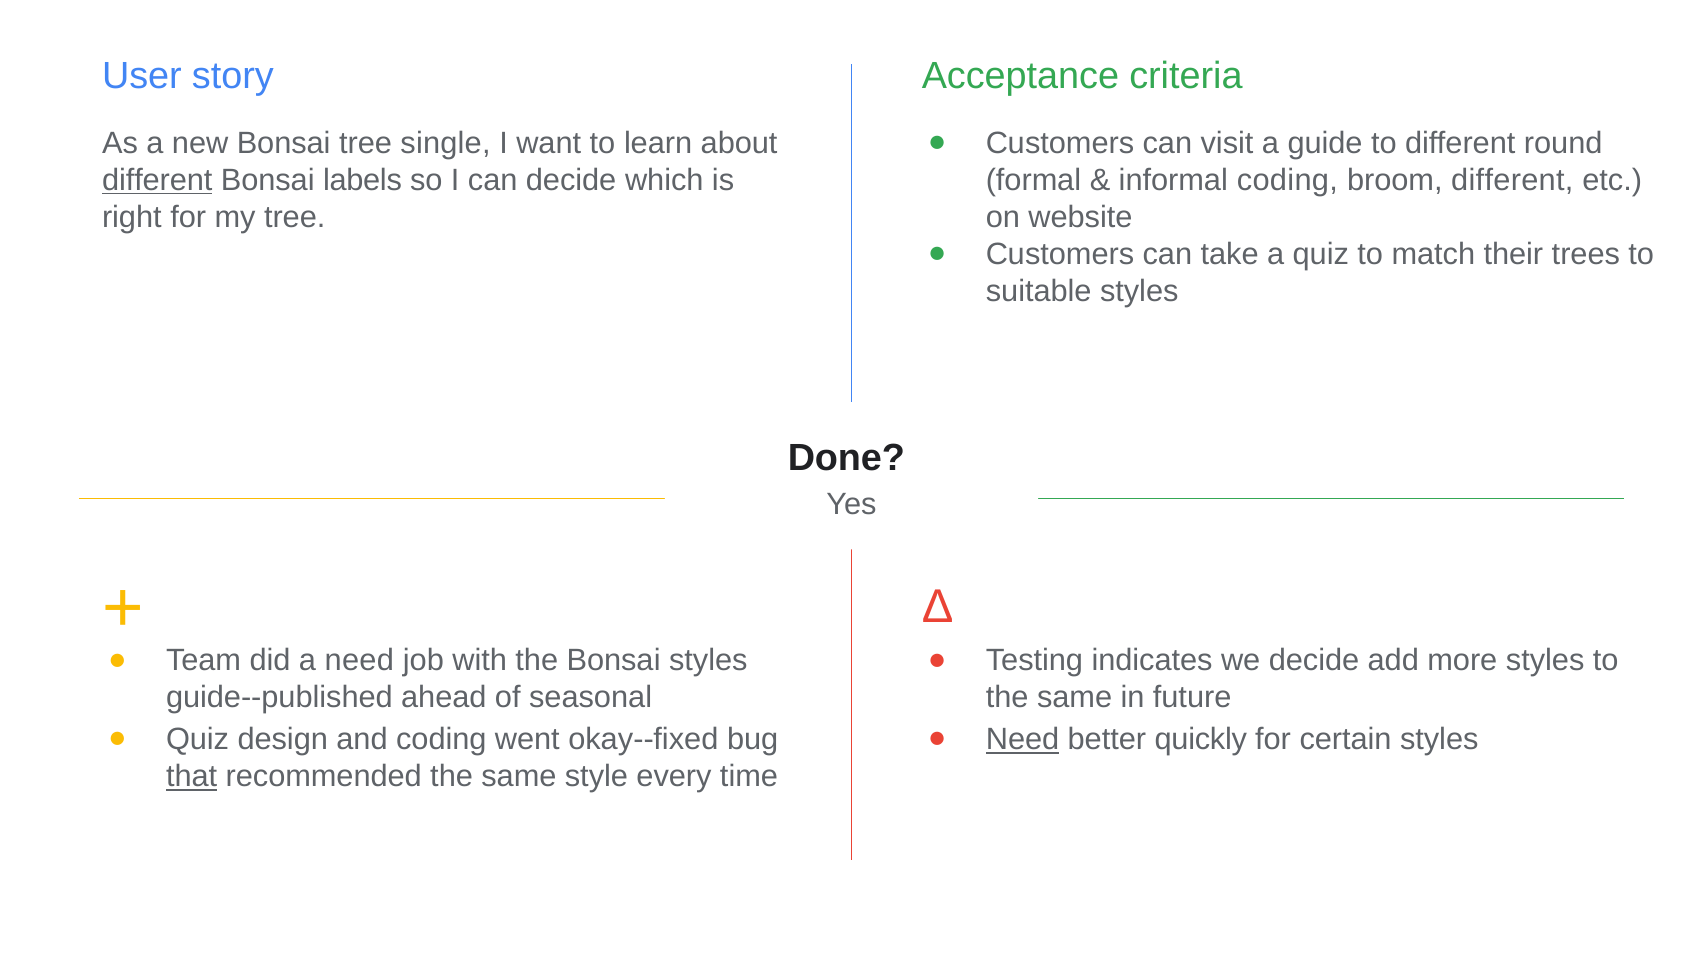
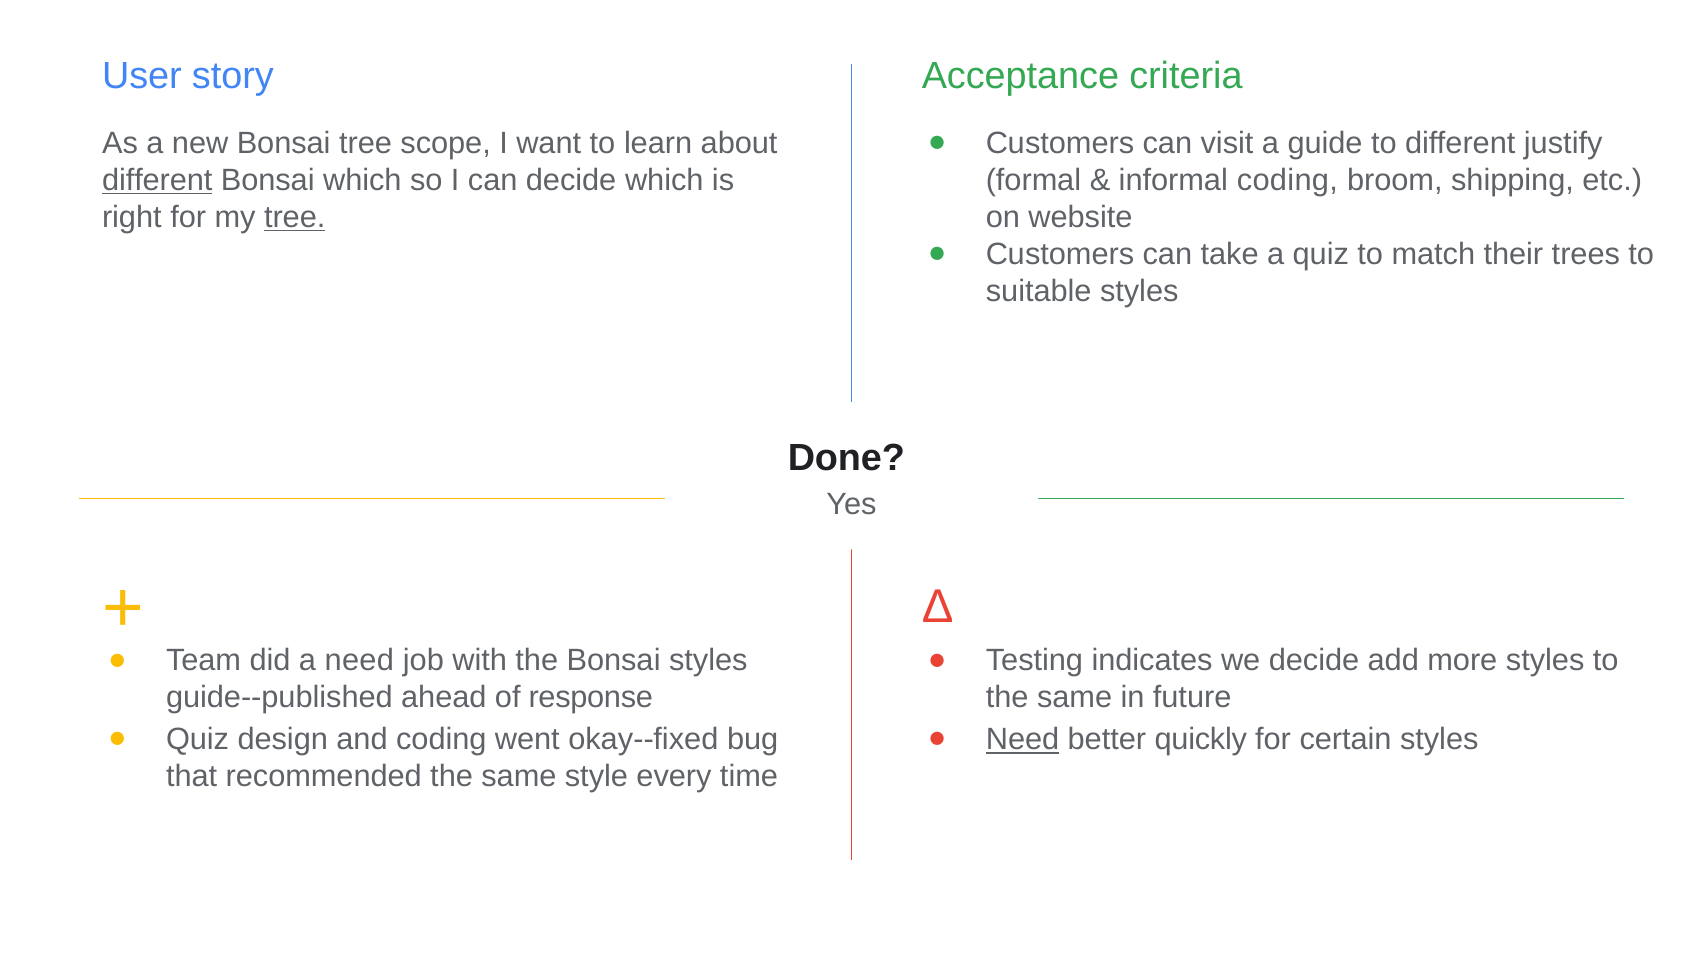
round: round -> justify (1563, 143)
single: single -> scope (446, 143)
Bonsai labels: labels -> which (362, 180)
broom different: different -> shipping (1512, 180)
tree underline: none -> present (295, 217)
seasonal: seasonal -> response (591, 698)
that underline: present -> none (192, 776)
